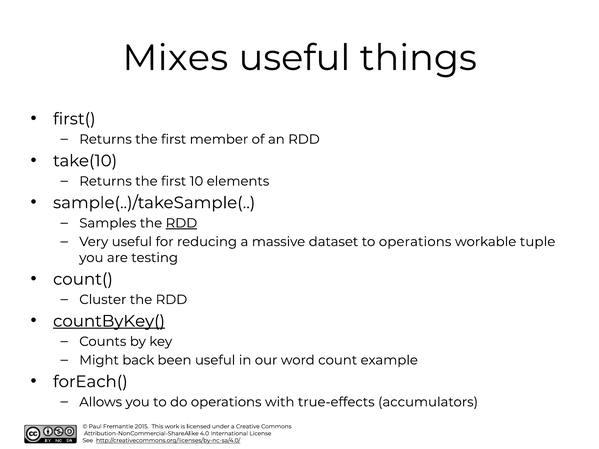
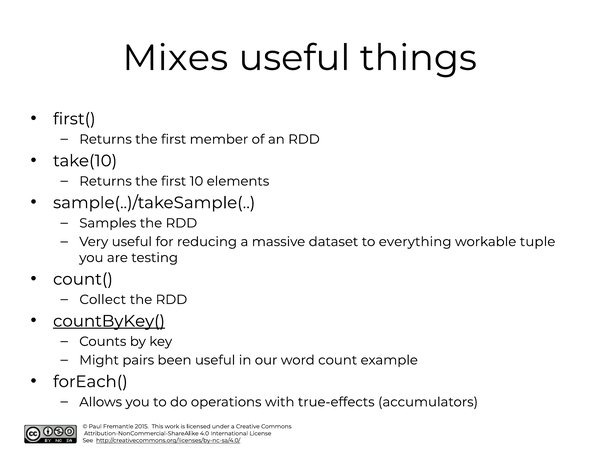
RDD underline: present -> none (181, 223)
to operations: operations -> everything (415, 242)
Cluster: Cluster -> Collect (103, 300)
back: back -> pairs (138, 360)
